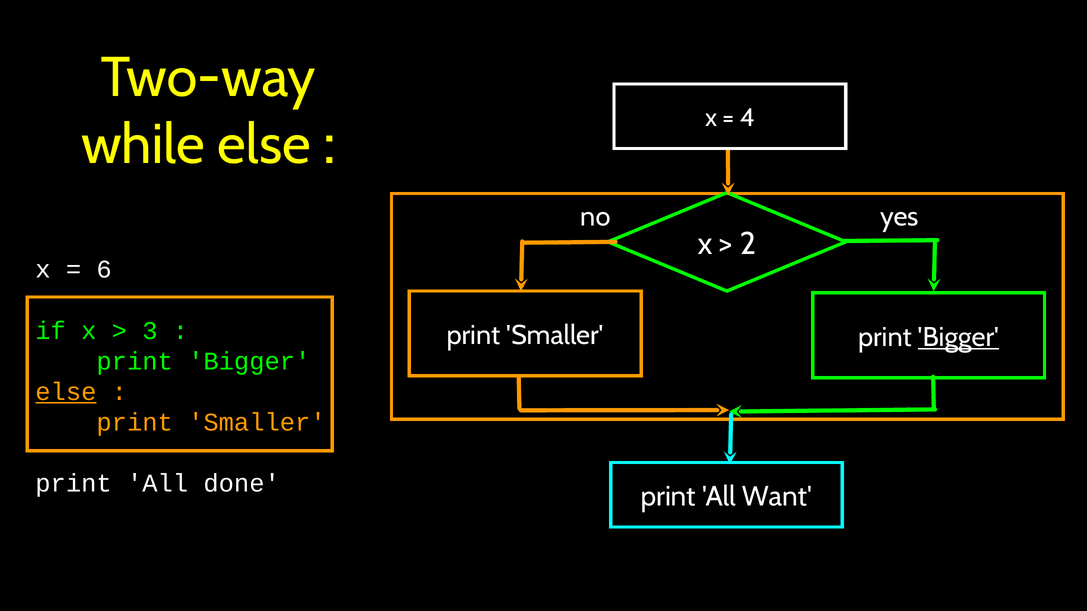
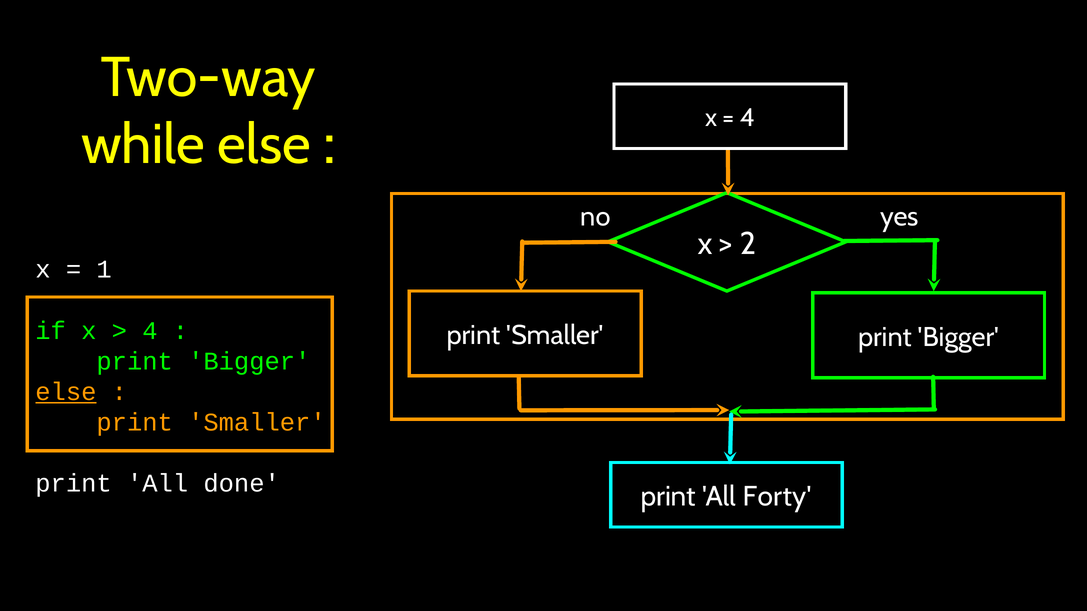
6: 6 -> 1 (104, 270)
3: 3 -> 4 (150, 331)
Bigger underline: present -> none (958, 337)
Want: Want -> Forty (777, 497)
